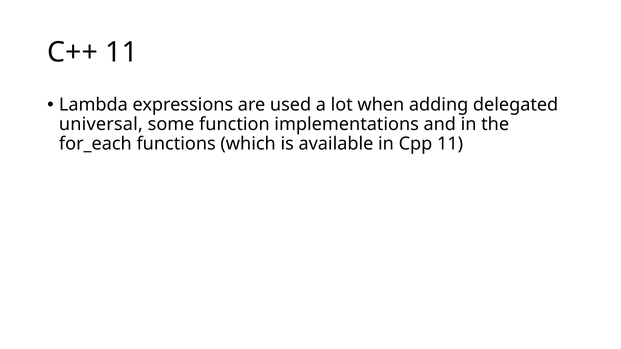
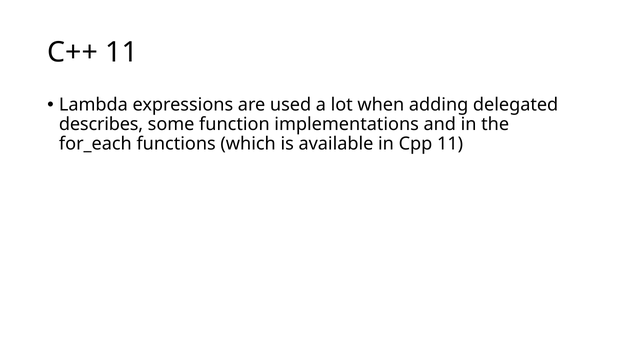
universal: universal -> describes (101, 125)
